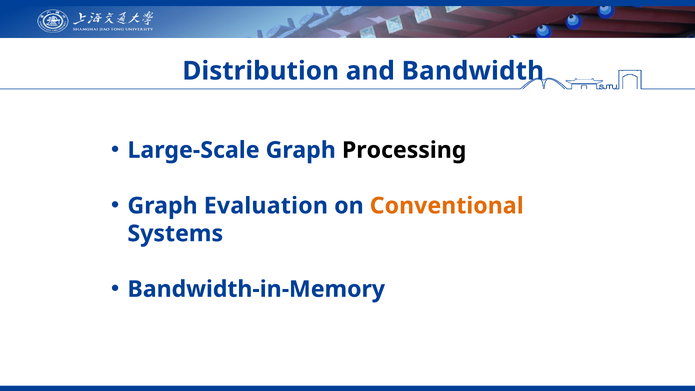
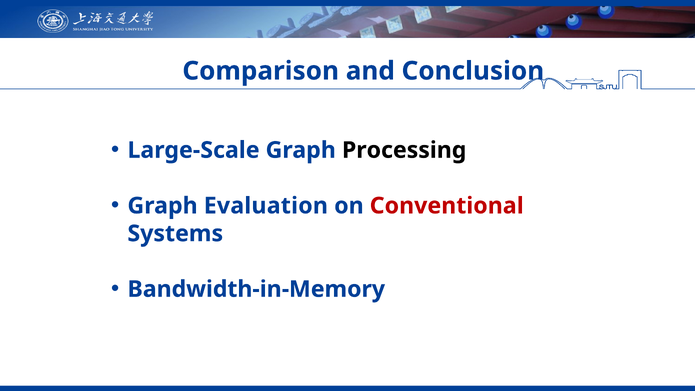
Distribution: Distribution -> Comparison (261, 71)
Bandwidth: Bandwidth -> Conclusion (473, 71)
Conventional colour: orange -> red (447, 206)
